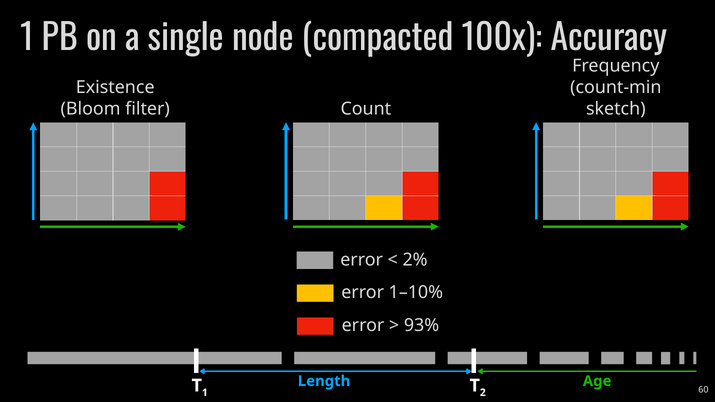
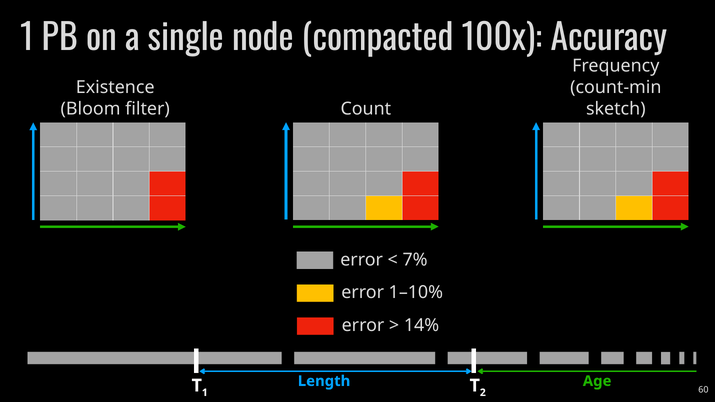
2%: 2% -> 7% (415, 260)
93%: 93% -> 14% (422, 326)
